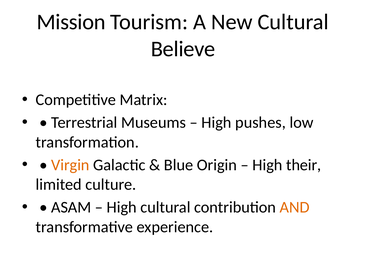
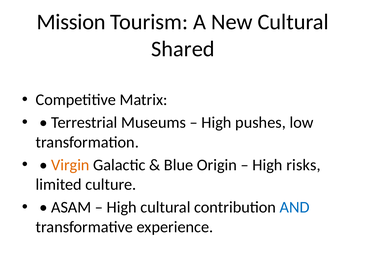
Believe: Believe -> Shared (183, 49)
their: their -> risks (304, 165)
AND colour: orange -> blue (295, 207)
